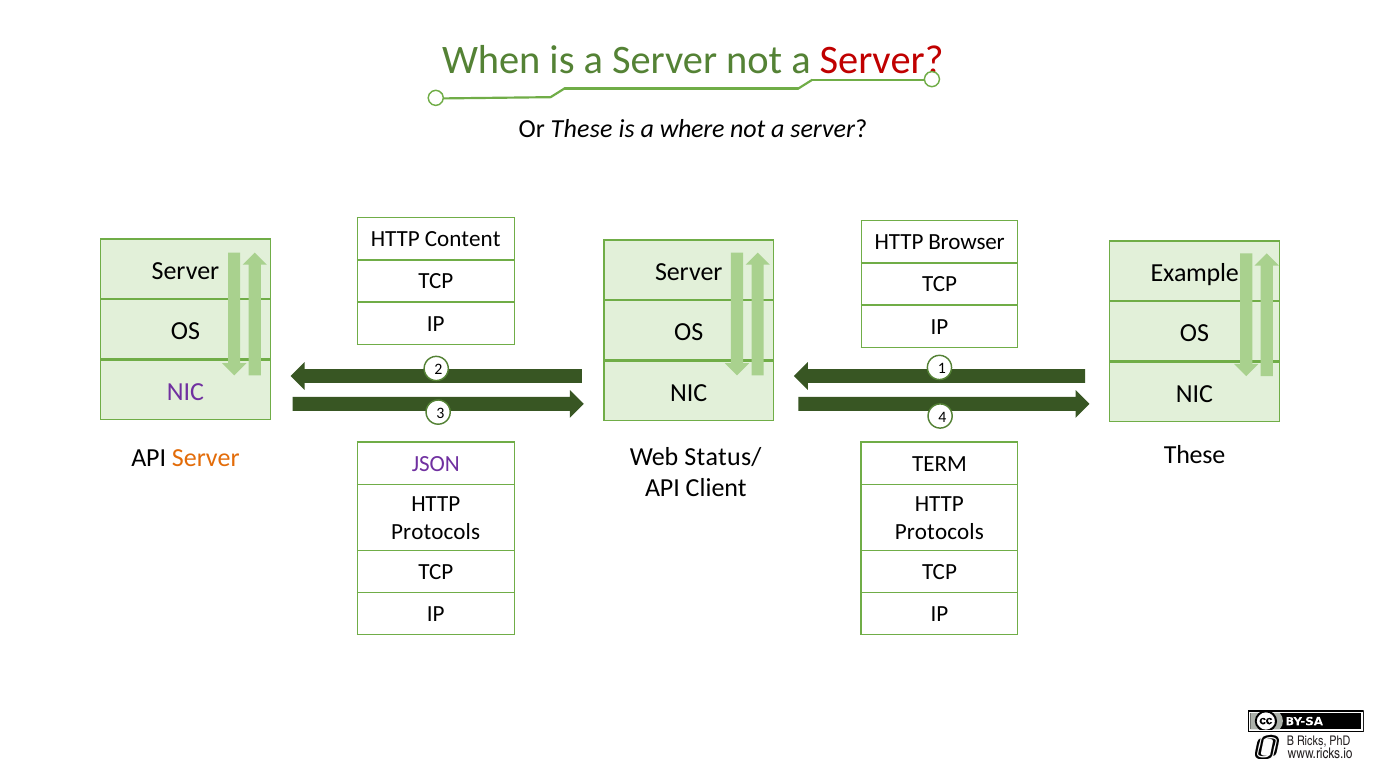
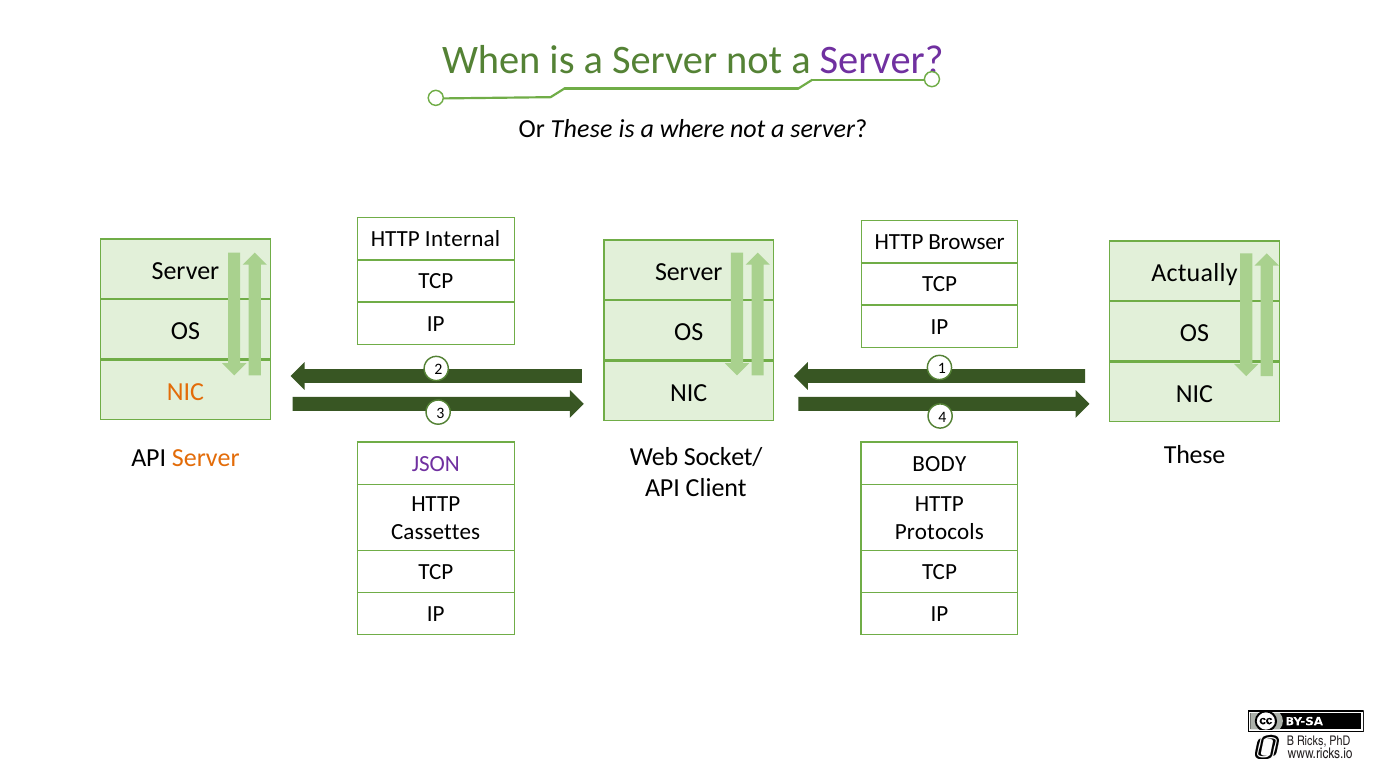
Server colour: red -> purple (882, 61)
Content: Content -> Internal (463, 239)
Example: Example -> Actually (1194, 272)
NIC colour: purple -> orange (186, 392)
Status/: Status/ -> Socket/ (723, 457)
TERM: TERM -> BODY (939, 463)
Protocols: Protocols -> Cassettes (436, 532)
